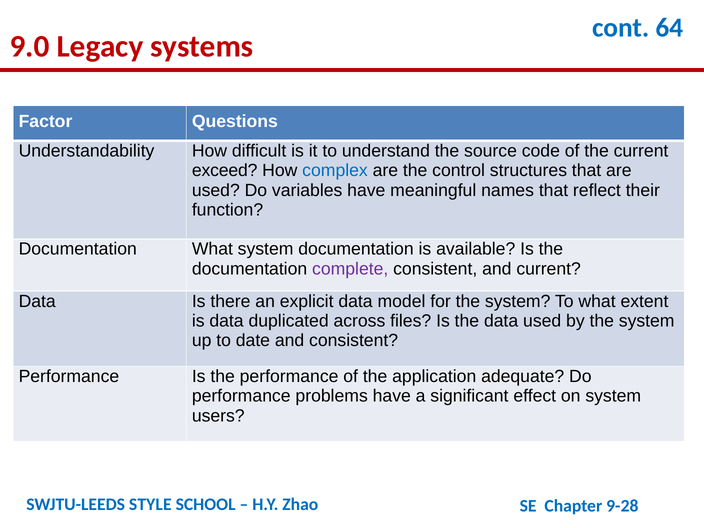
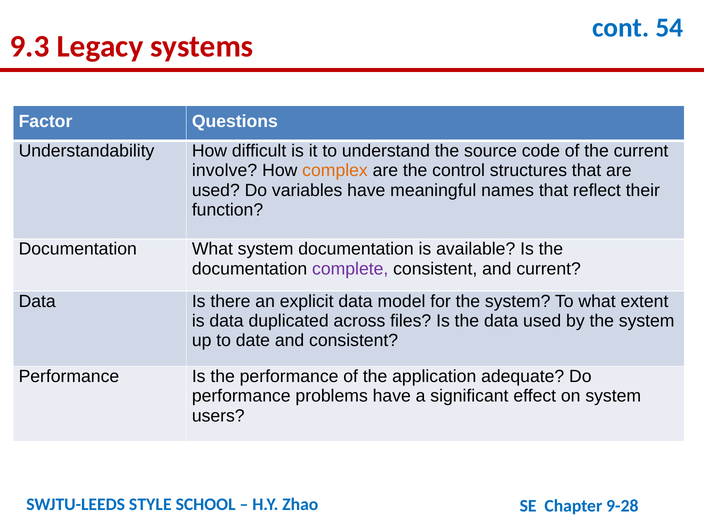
64: 64 -> 54 (669, 28)
9.0: 9.0 -> 9.3 (30, 46)
exceed: exceed -> involve (225, 171)
complex colour: blue -> orange (335, 171)
